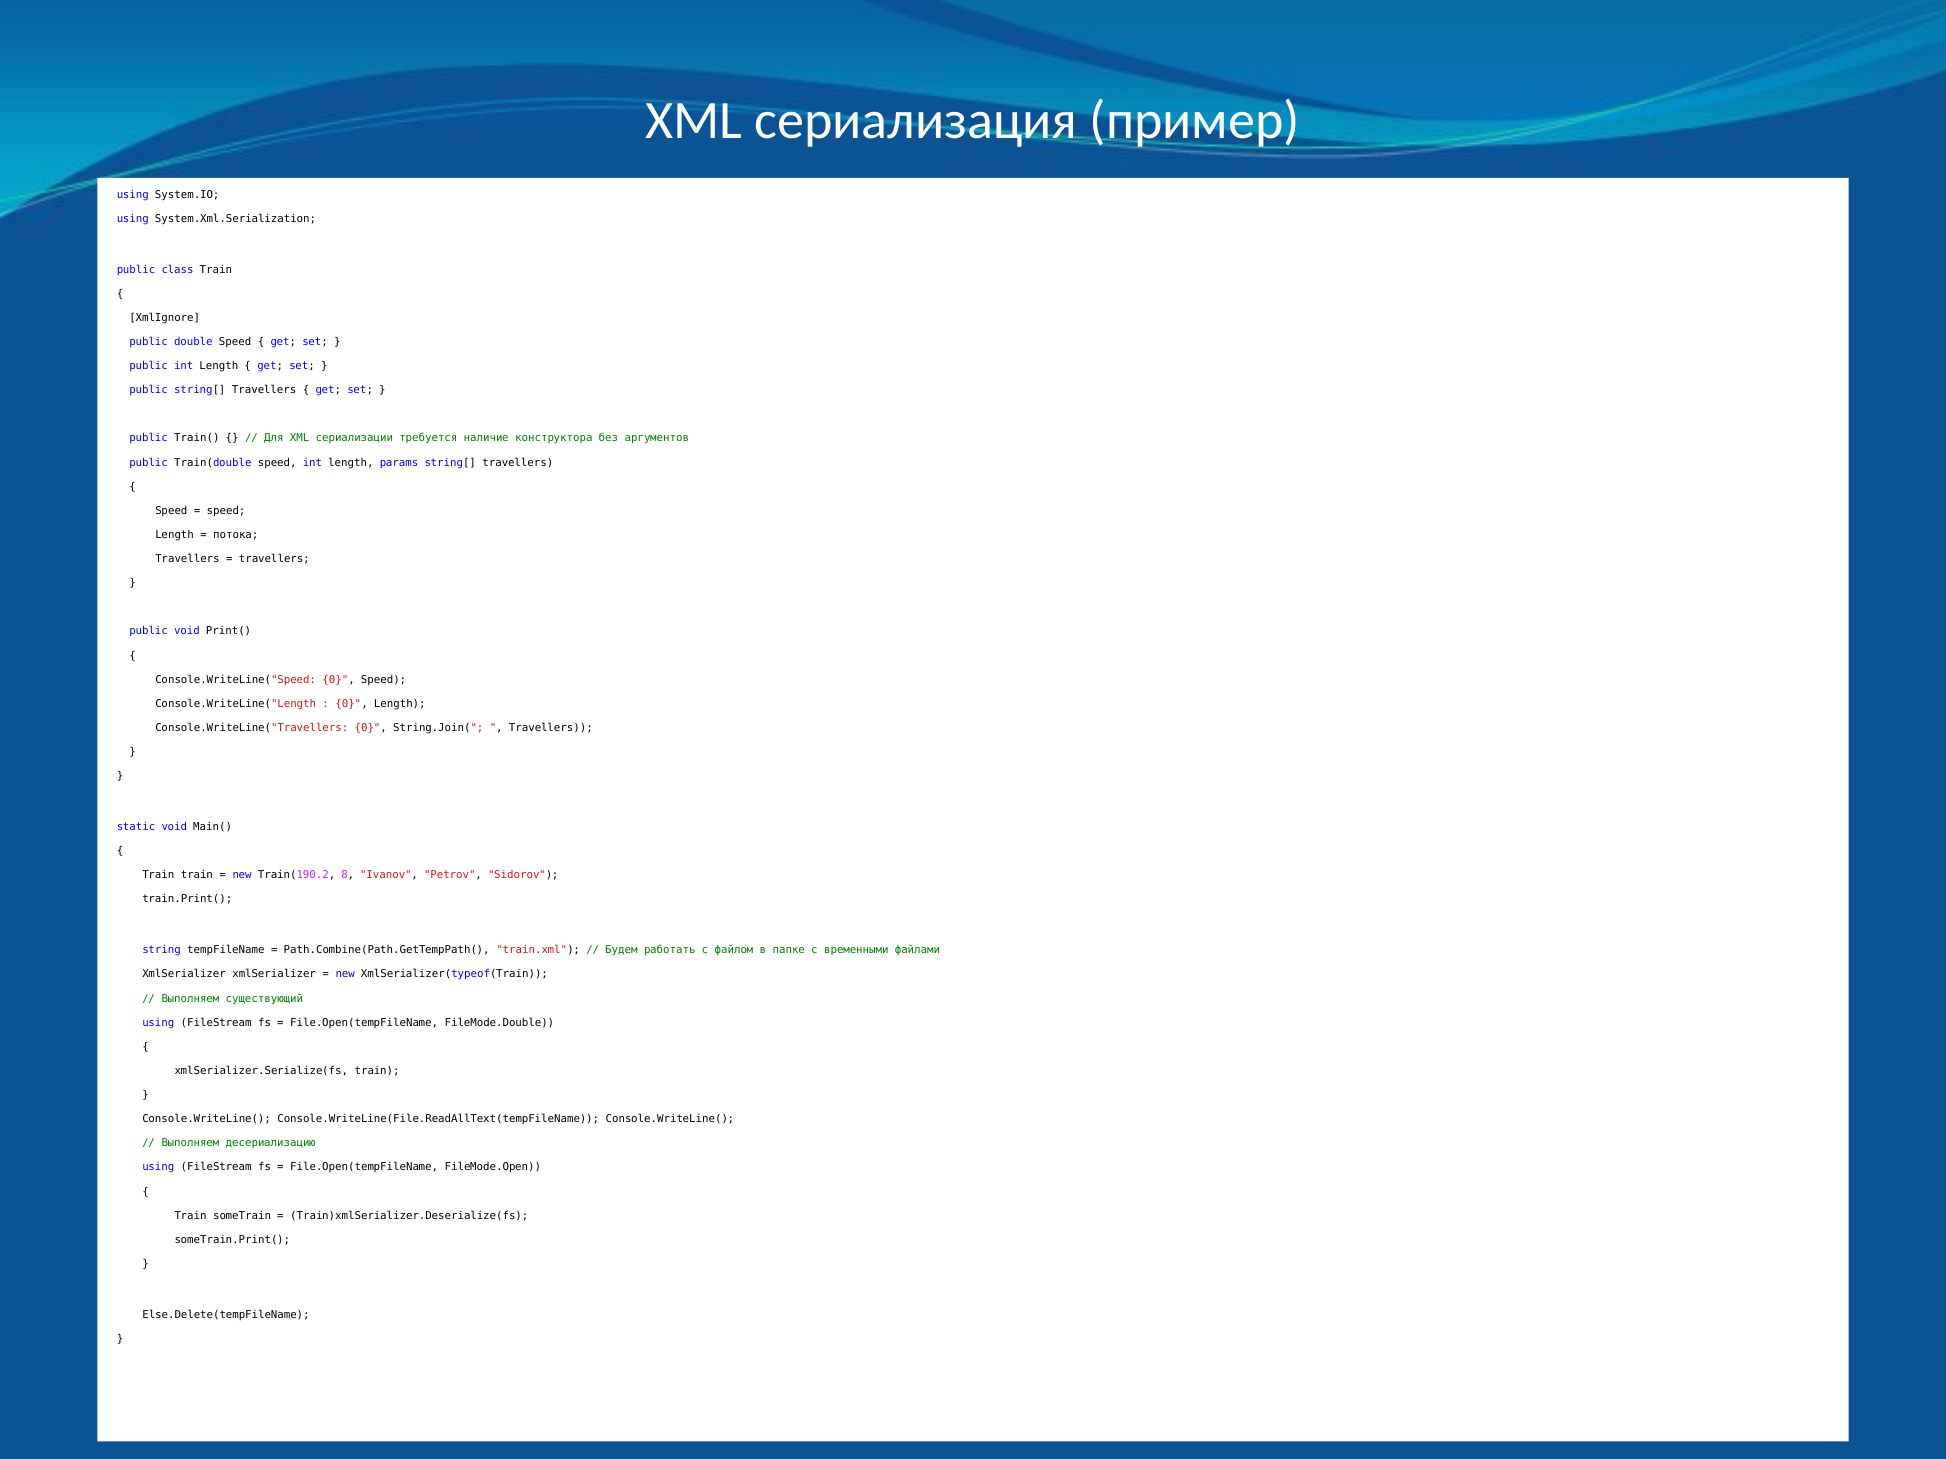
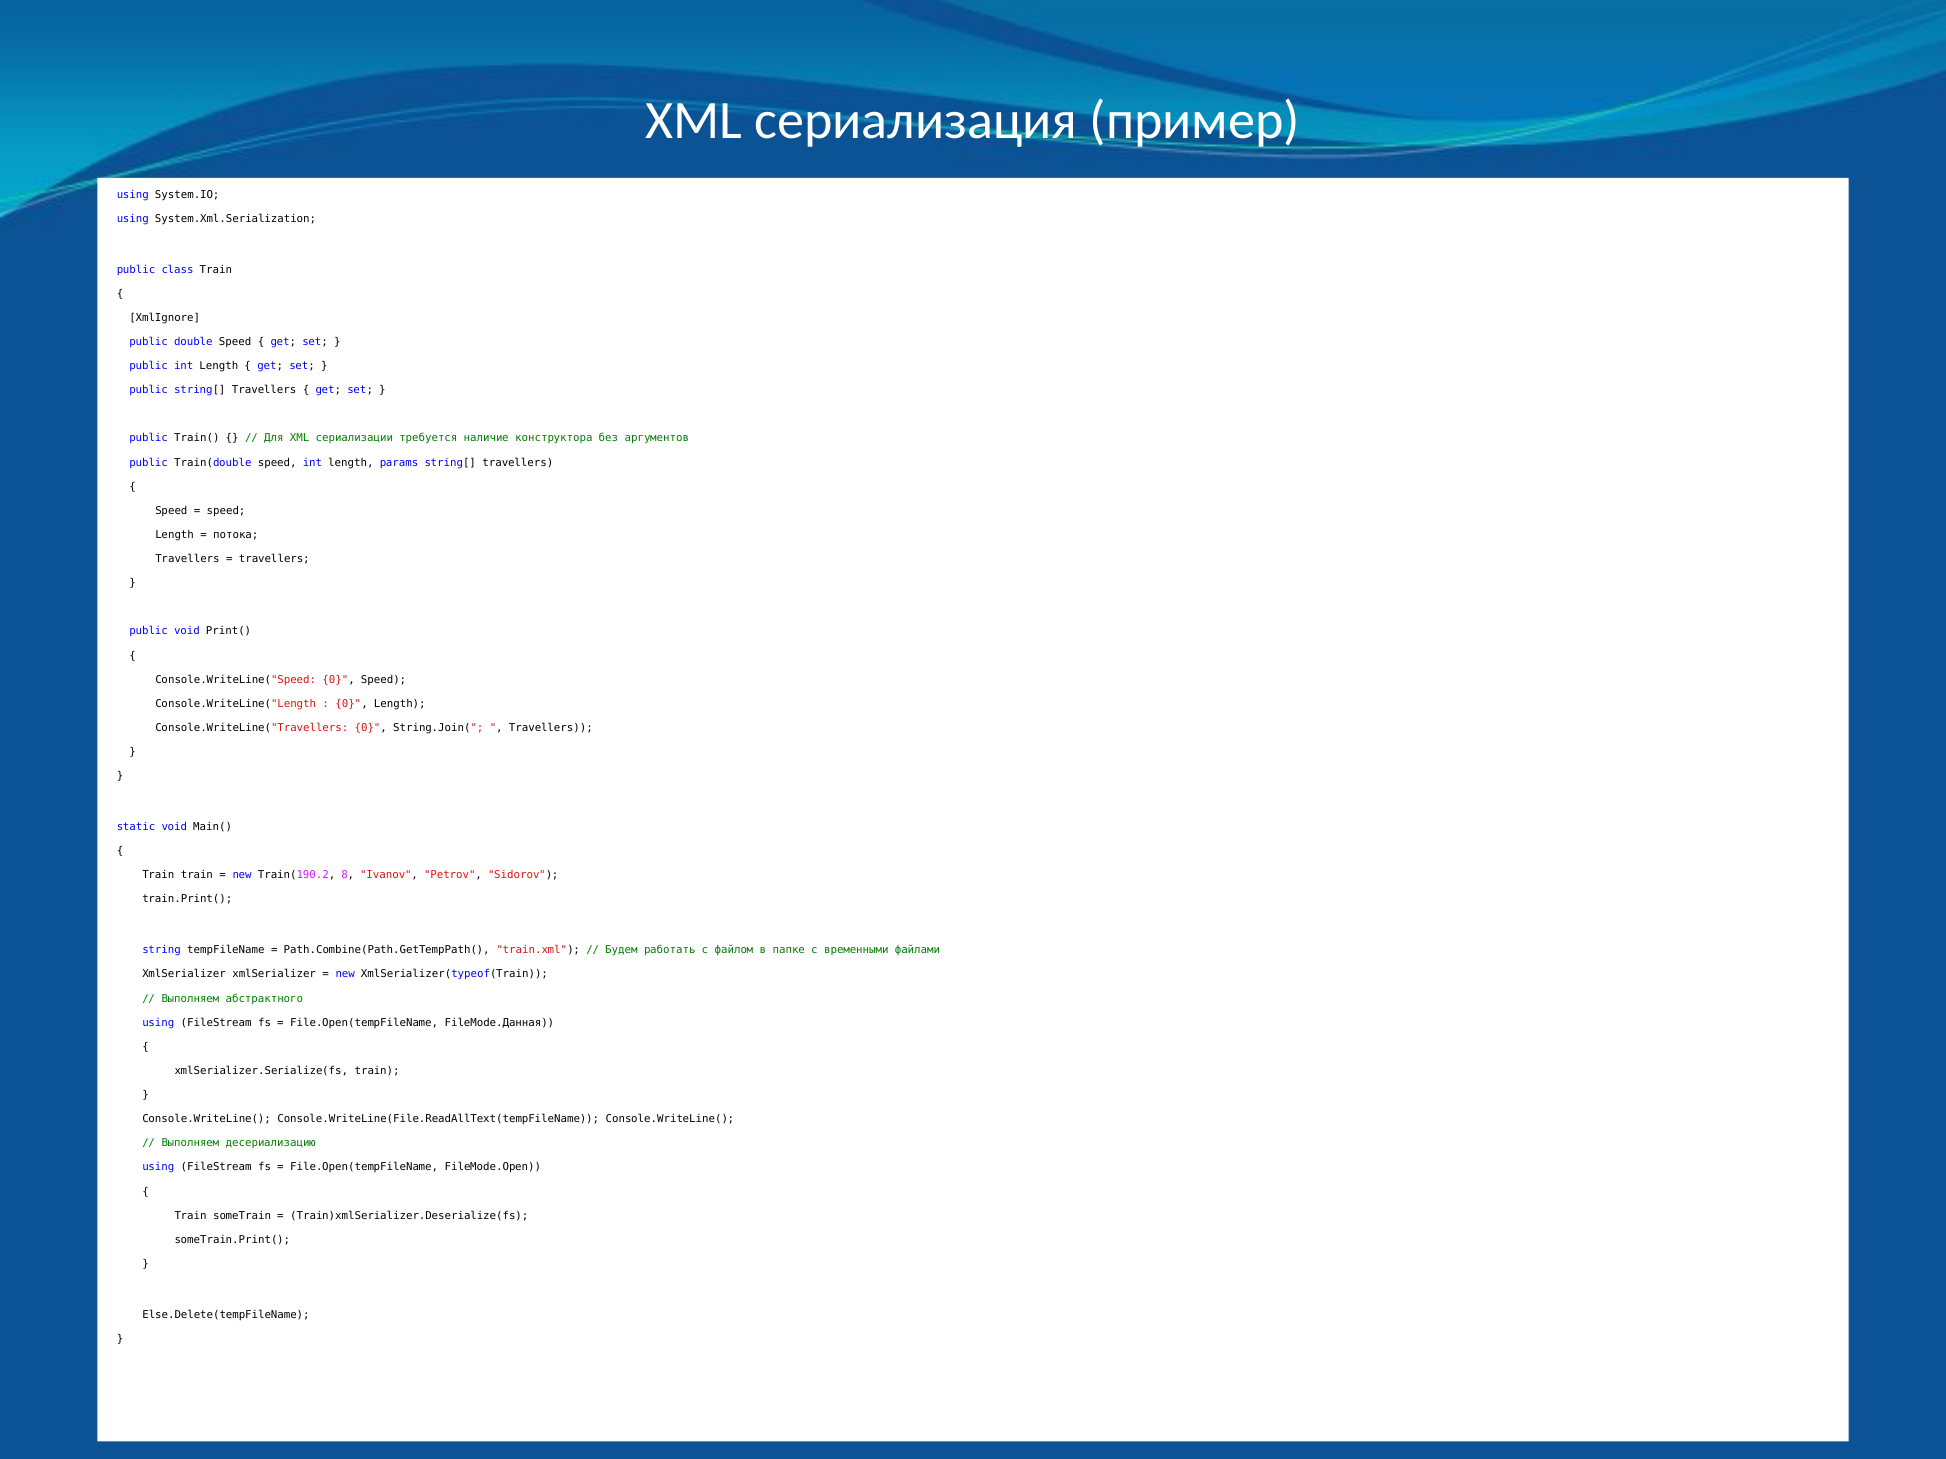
существующий: существующий -> абстрактного (264, 999)
FileMode.Double: FileMode.Double -> FileMode.Данная (499, 1023)
